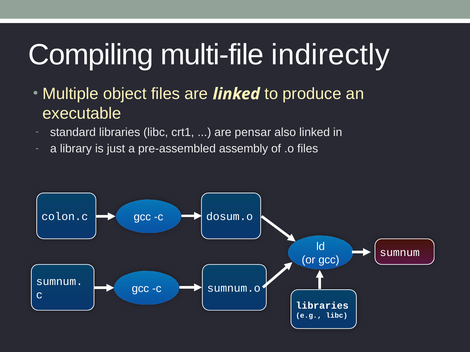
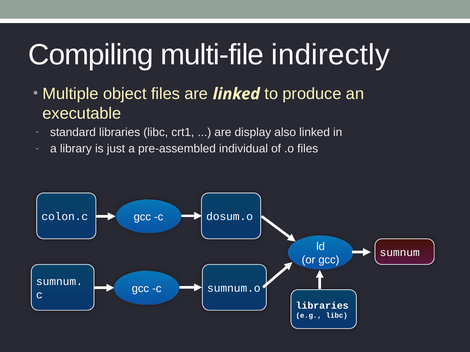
pensar: pensar -> display (253, 133)
assembly: assembly -> individual (244, 149)
